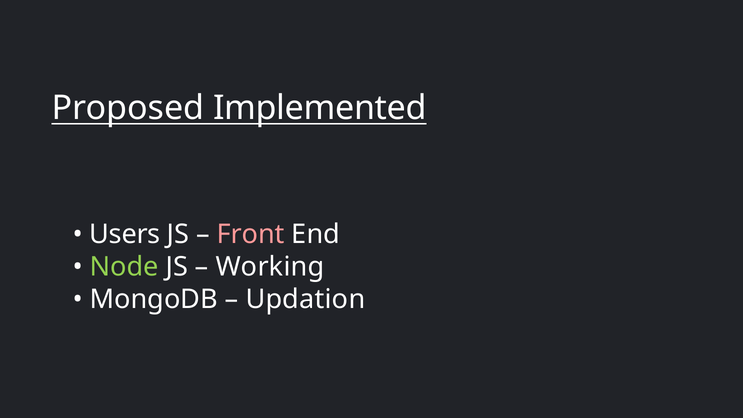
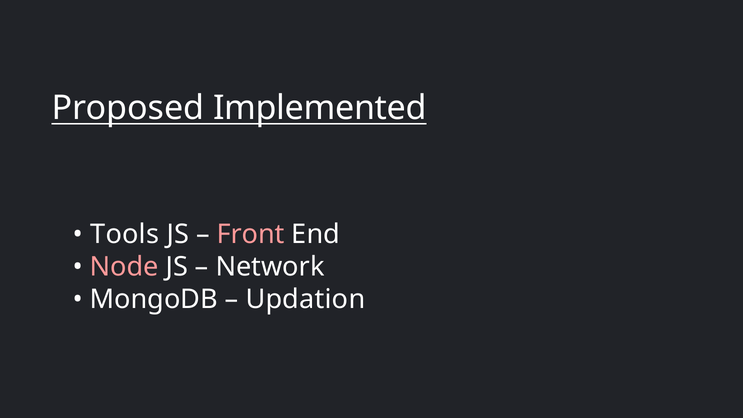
Users: Users -> Tools (125, 234)
Node colour: light green -> pink (124, 267)
Working: Working -> Network (270, 267)
